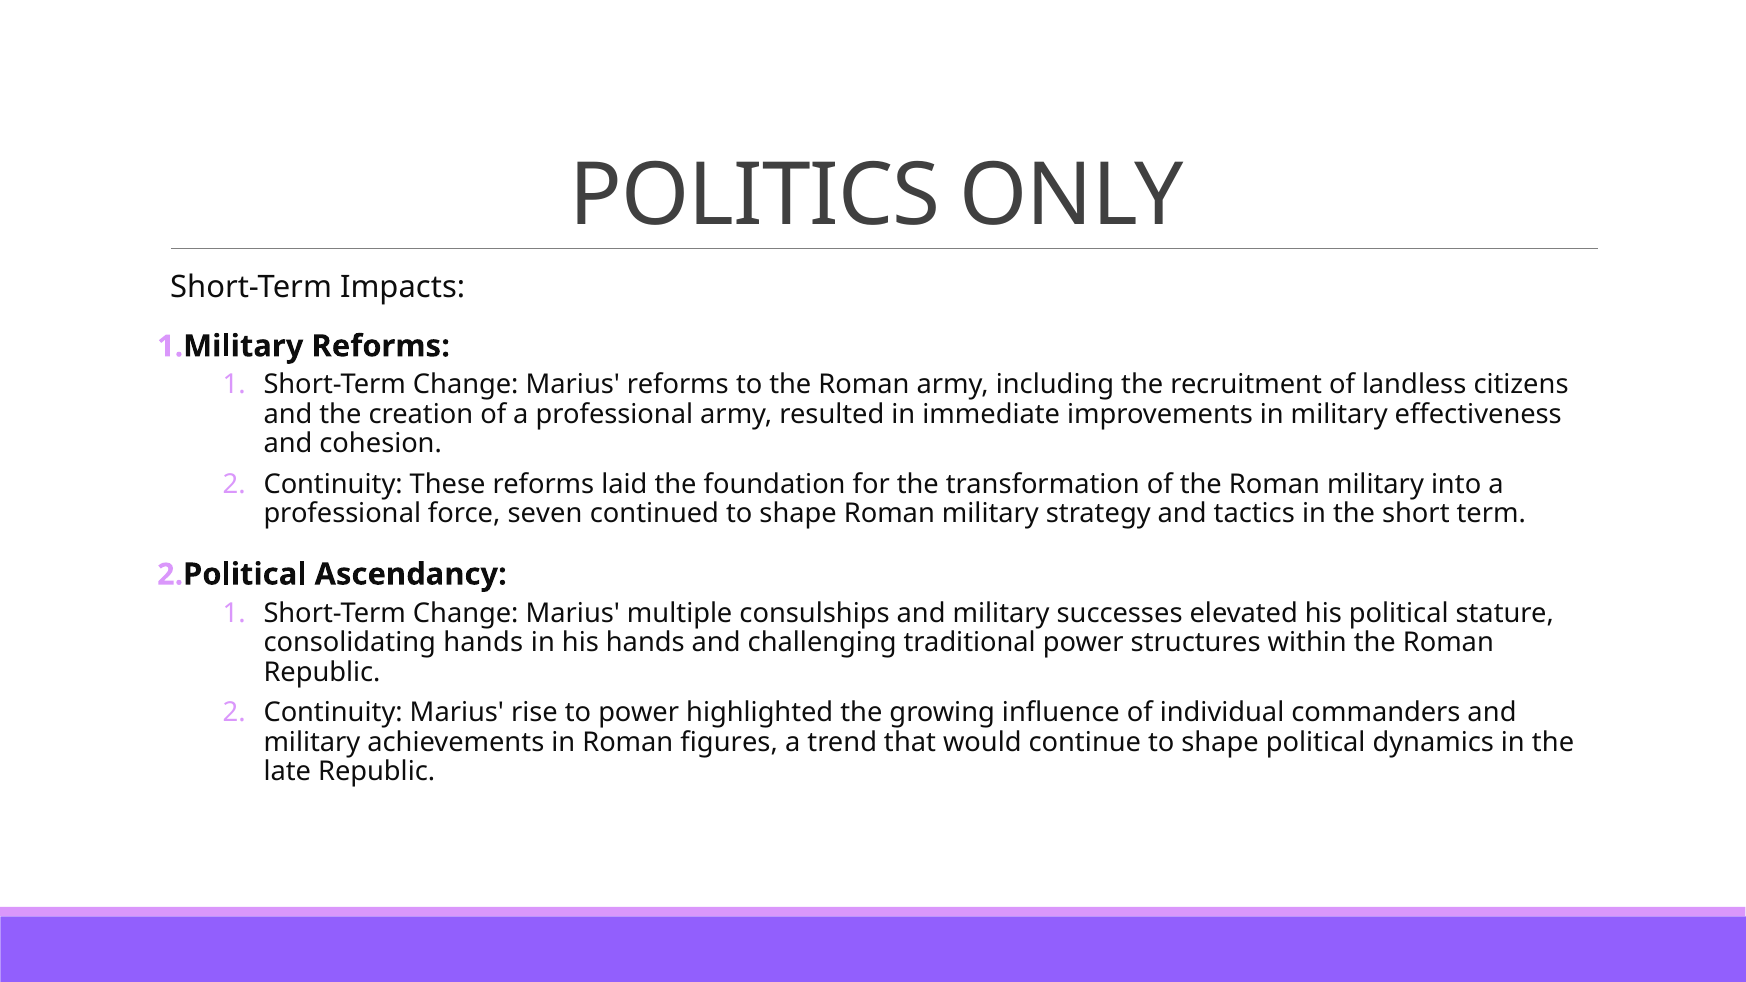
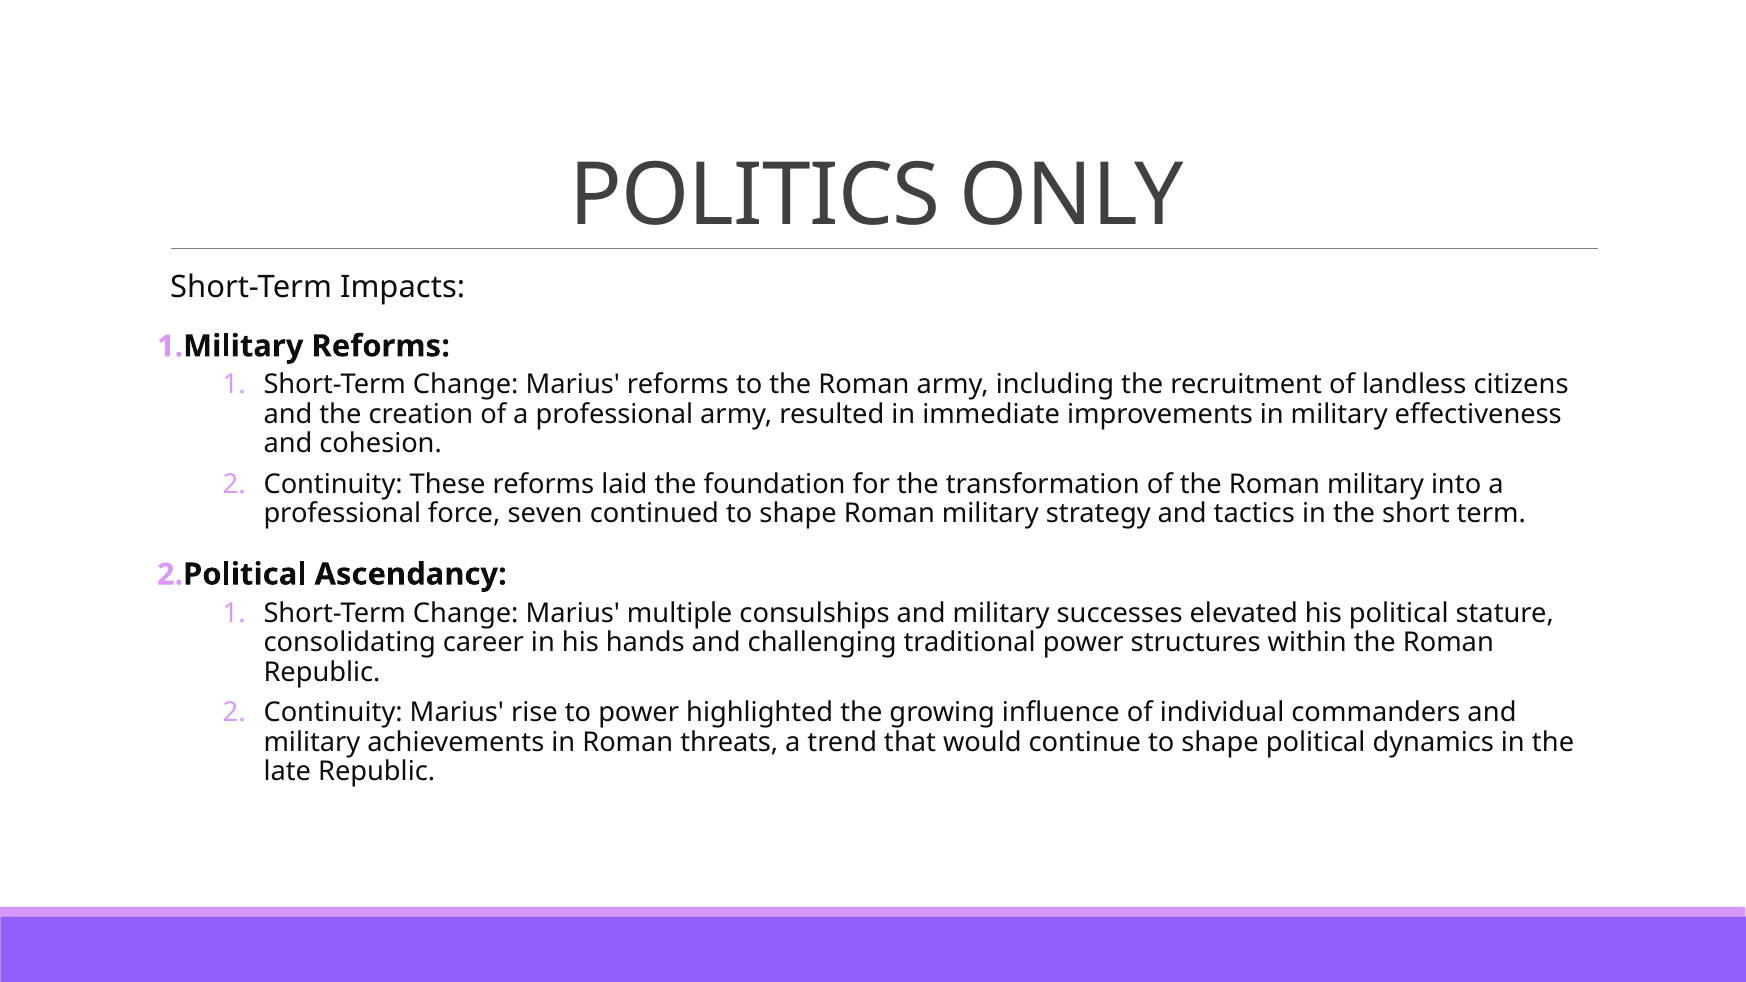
consolidating hands: hands -> career (483, 643)
figures: figures -> threats (729, 742)
